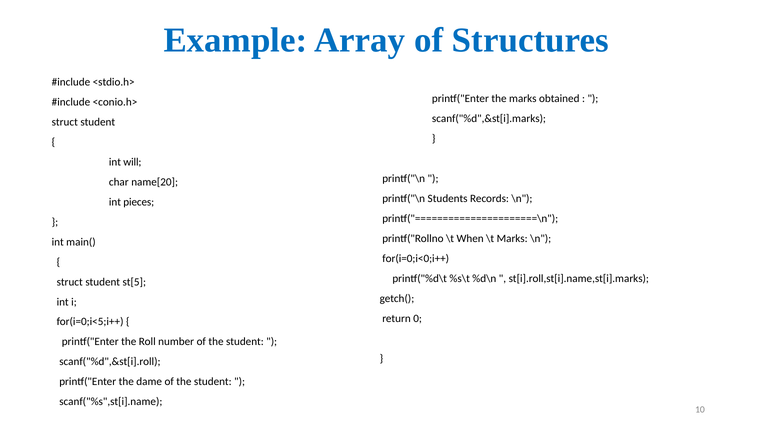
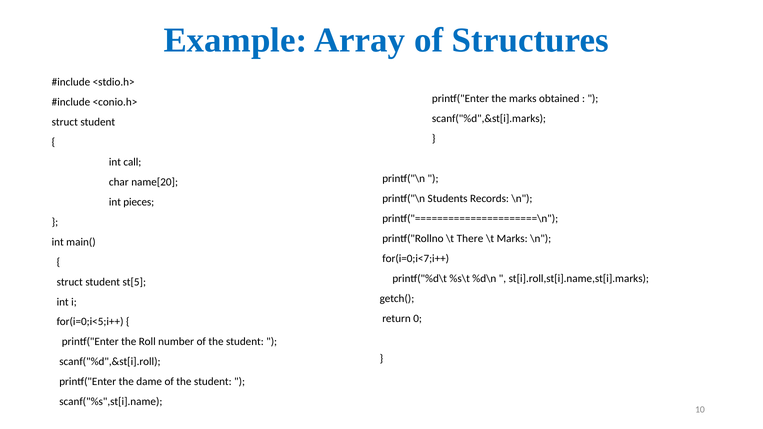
will: will -> call (132, 162)
When: When -> There (470, 239)
for(i=0;i<0;i++: for(i=0;i<0;i++ -> for(i=0;i<7;i++ (416, 259)
